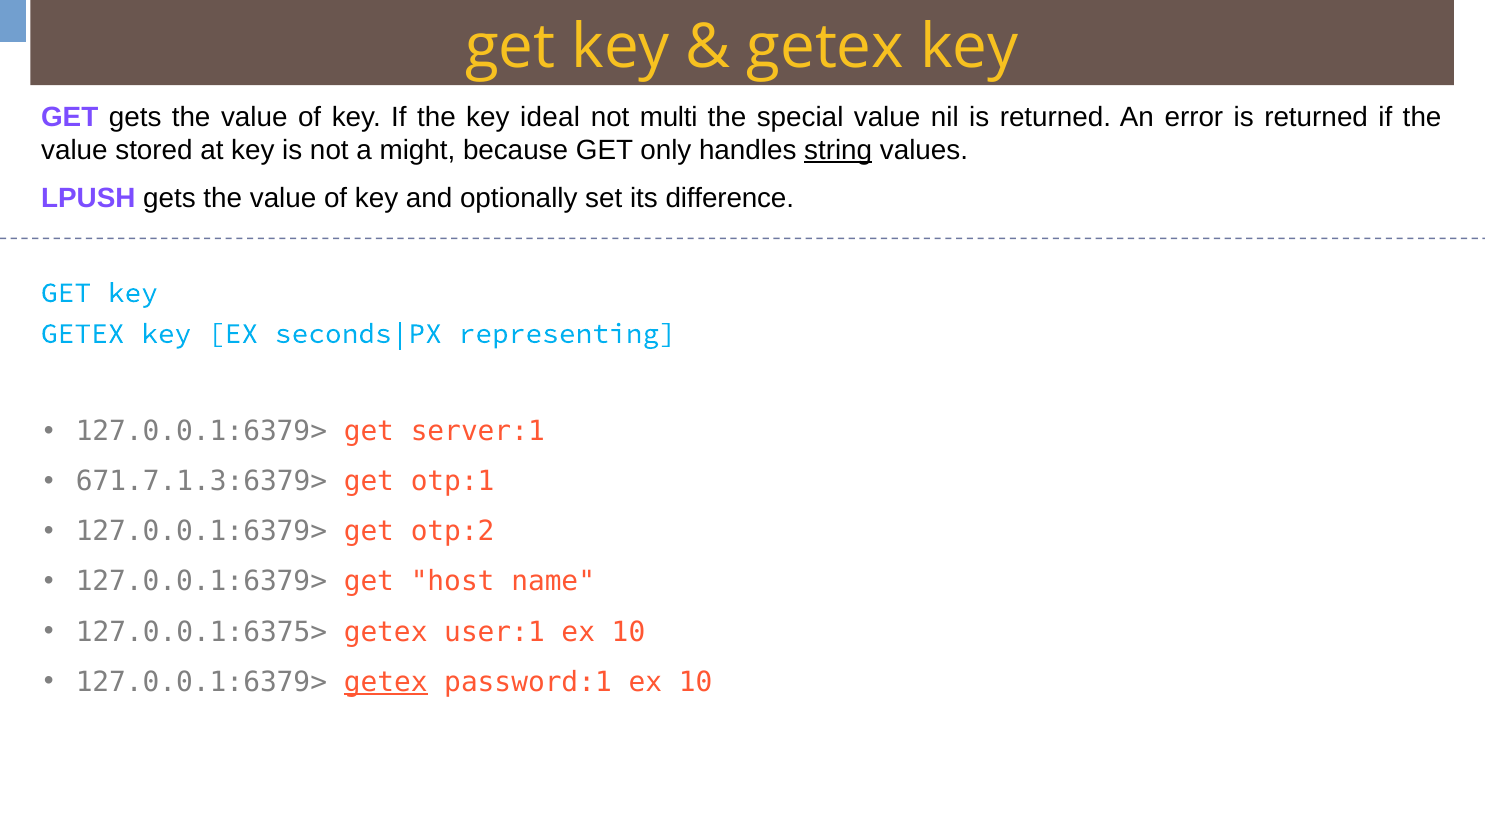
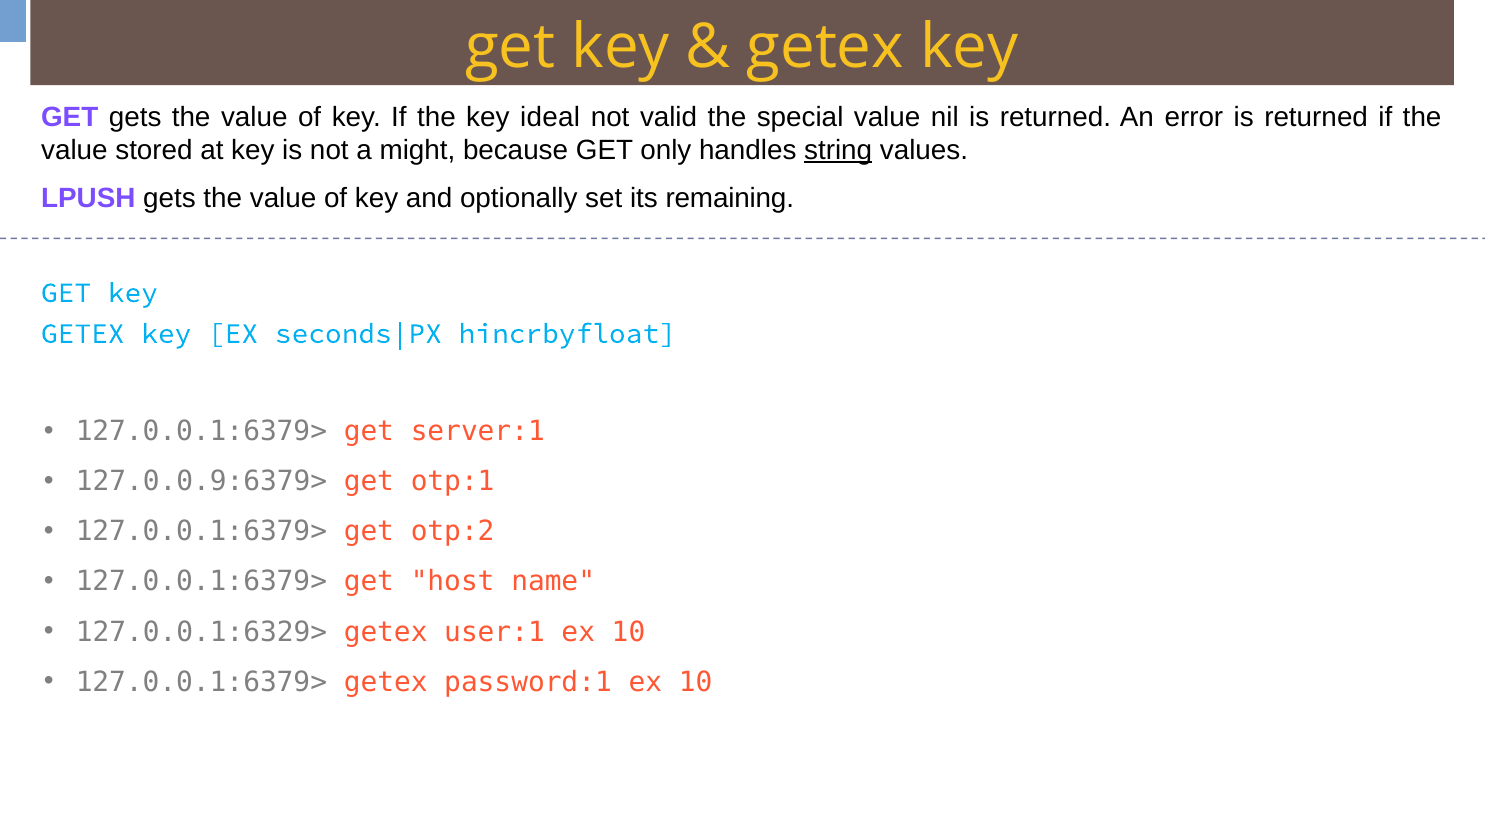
multi: multi -> valid (669, 117)
difference: difference -> remaining (730, 199)
representing: representing -> hincrbyfloat (567, 334)
671.7.1.3:6379>: 671.7.1.3:6379> -> 127.0.0.9:6379> (201, 482)
127.0.0.1:6375>: 127.0.0.1:6375> -> 127.0.0.1:6329> (201, 632)
getex underline: present -> none (386, 682)
